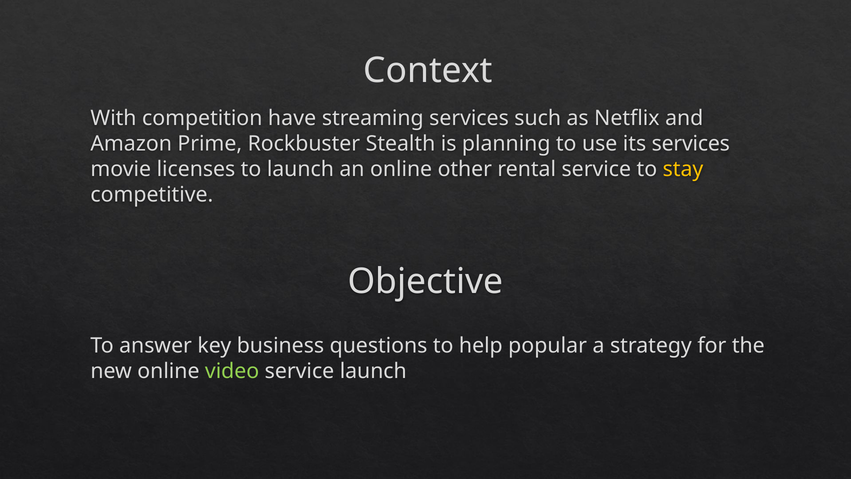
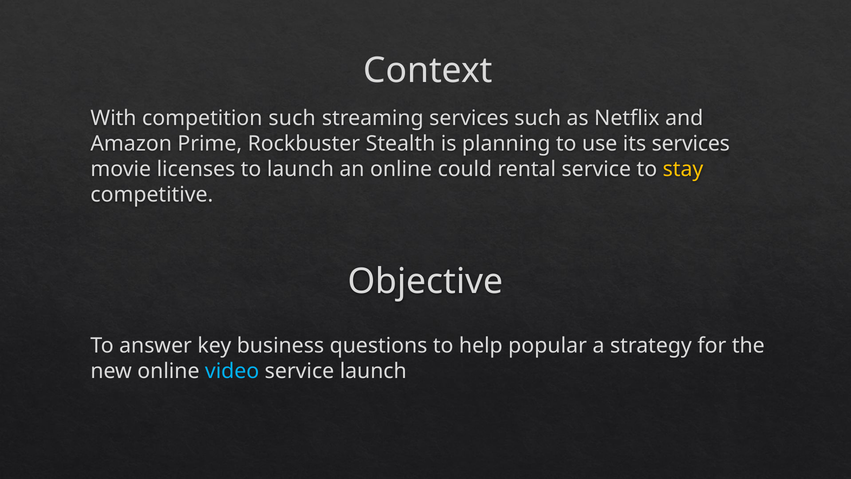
competition have: have -> such (292, 118)
other: other -> could (465, 169)
video colour: light green -> light blue (232, 371)
